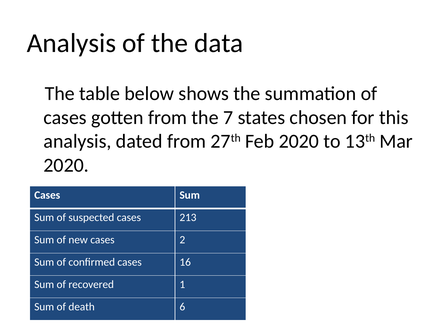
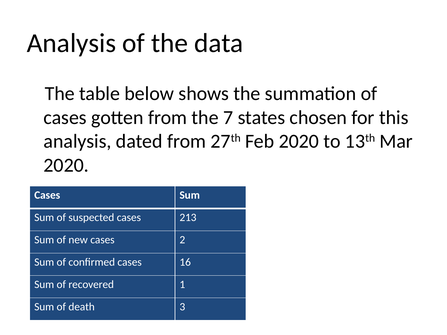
6: 6 -> 3 (182, 307)
